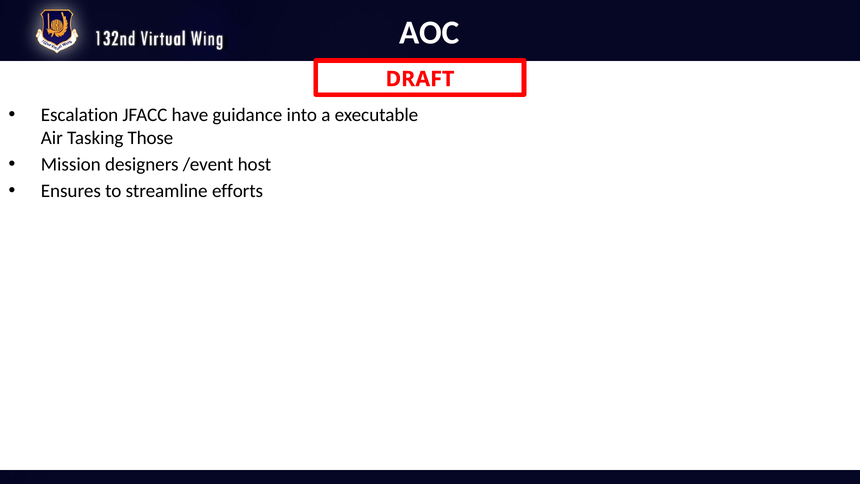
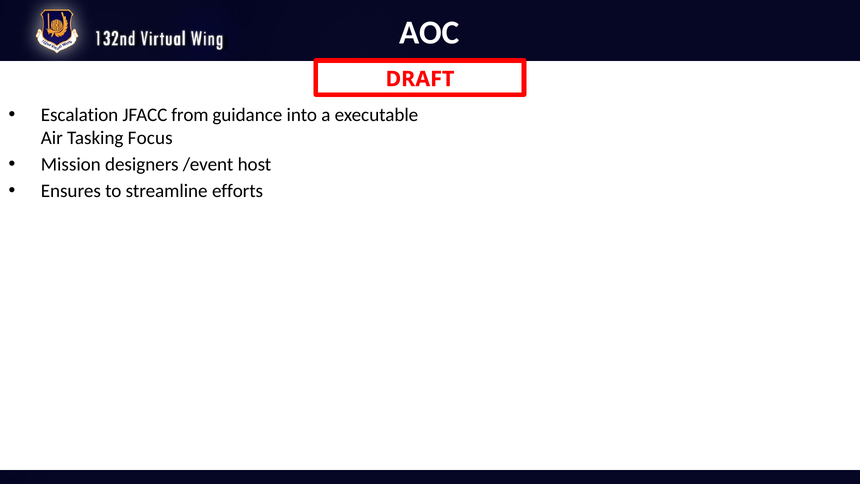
have: have -> from (190, 115)
Those: Those -> Focus (150, 138)
